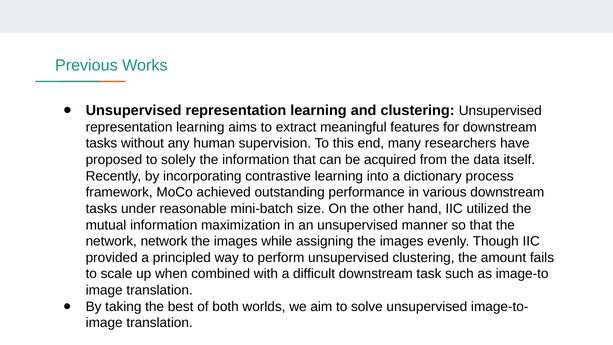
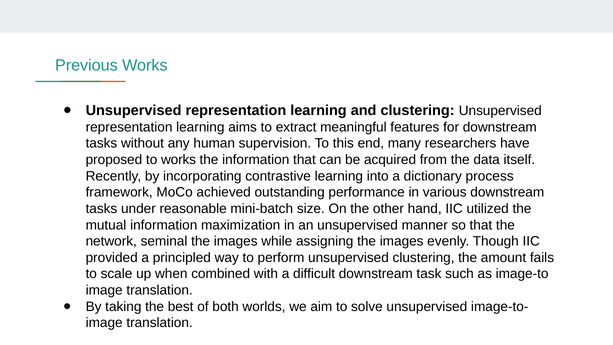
to solely: solely -> works (179, 160)
network network: network -> seminal (164, 241)
